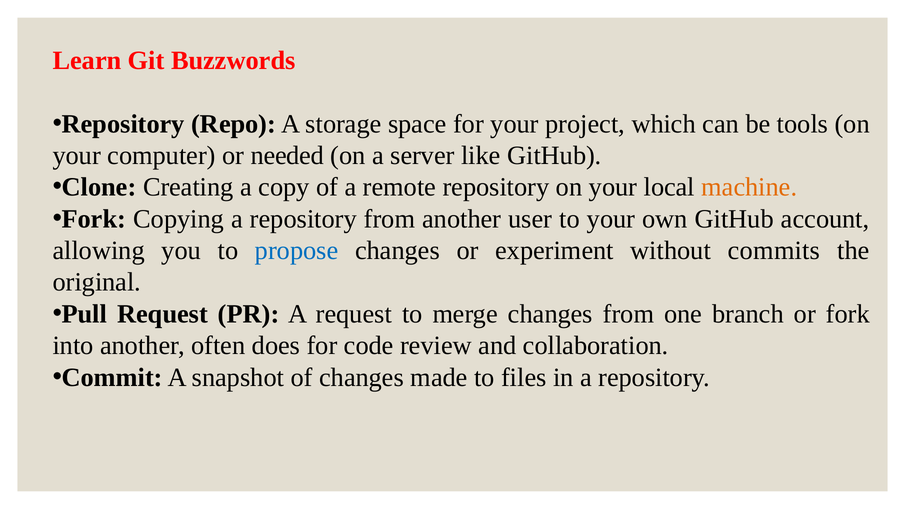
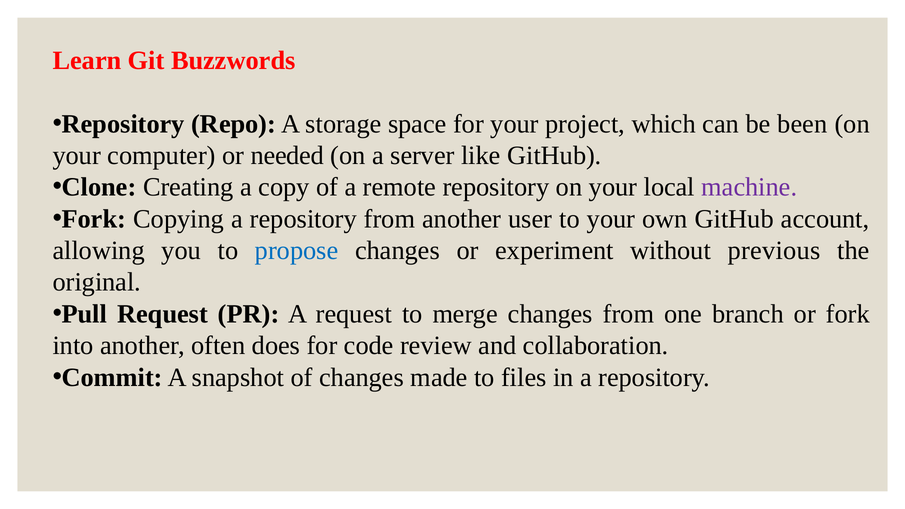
tools: tools -> been (802, 124)
machine colour: orange -> purple (749, 187)
commits: commits -> previous (774, 251)
